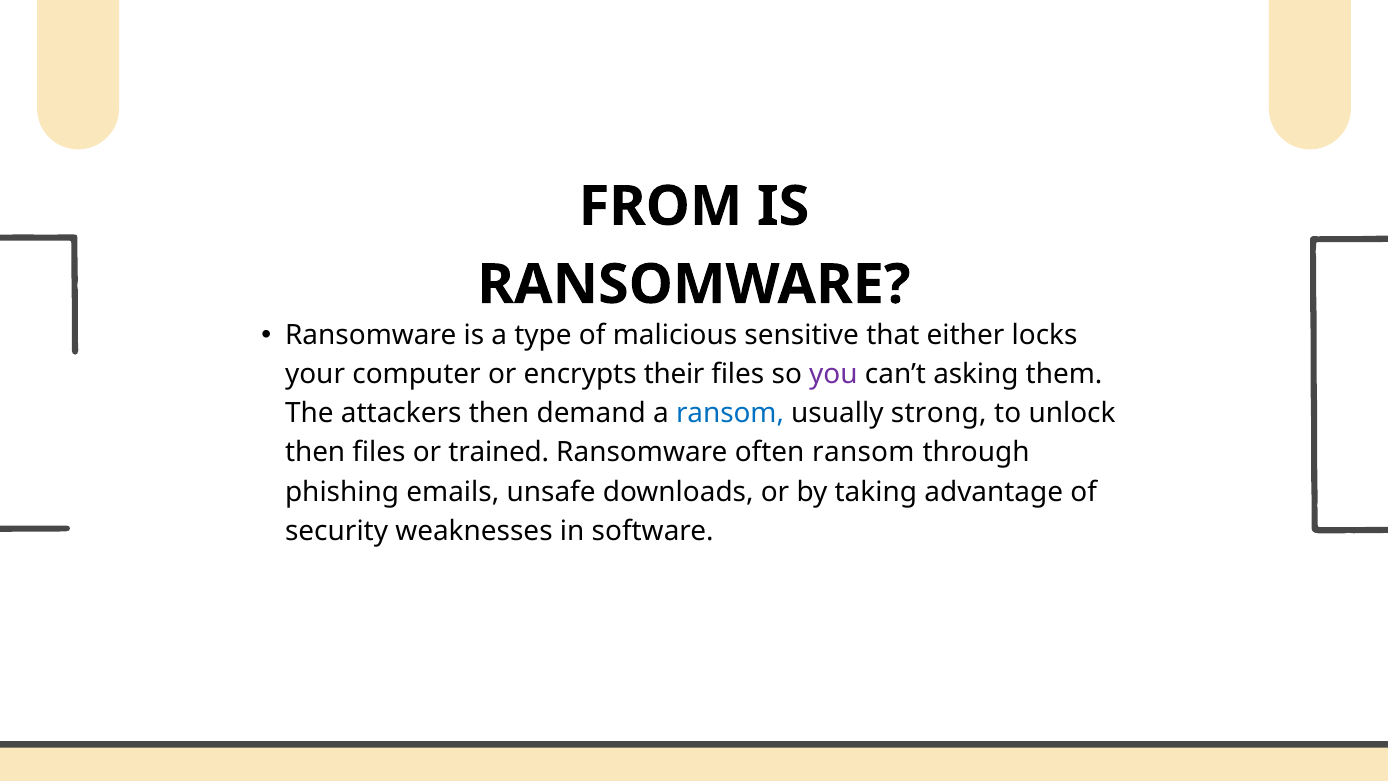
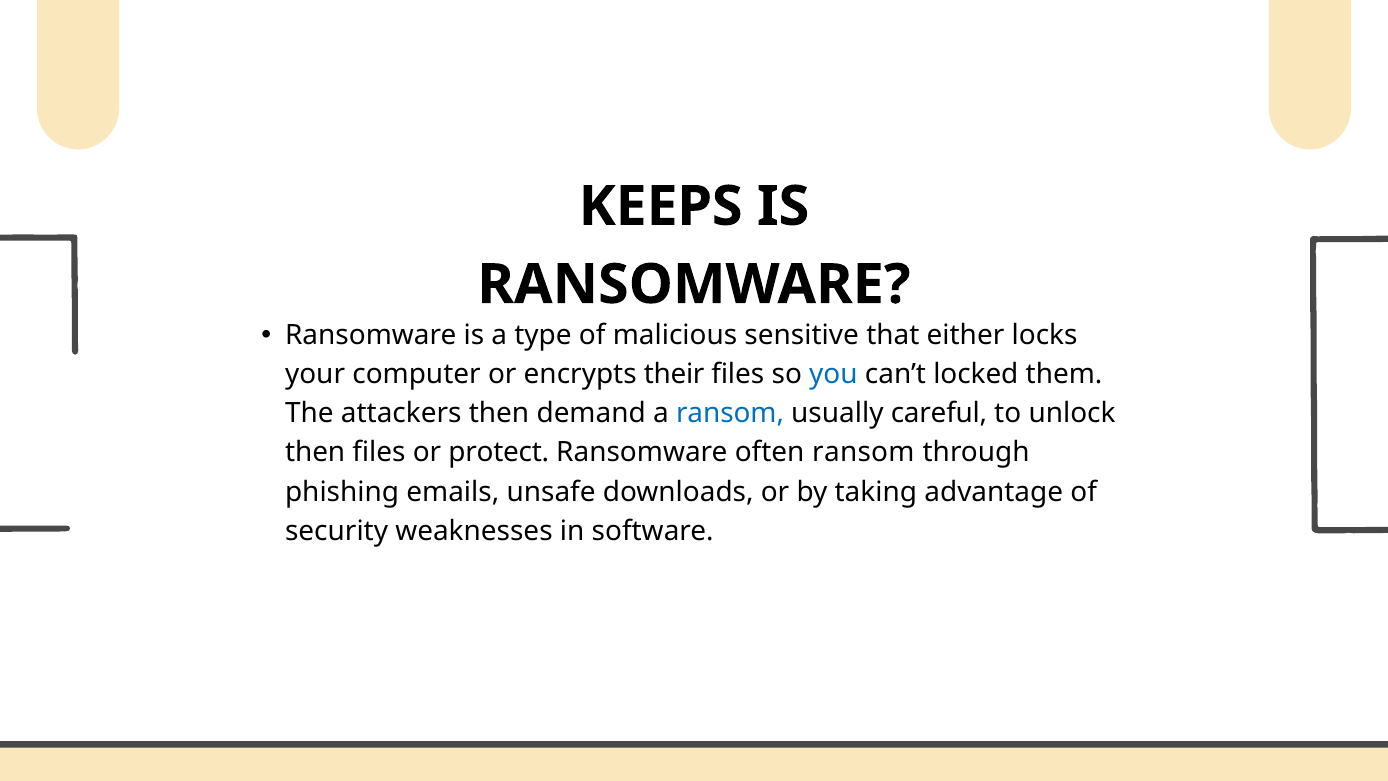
FROM: FROM -> KEEPS (661, 206)
you colour: purple -> blue (833, 374)
asking: asking -> locked (976, 374)
strong: strong -> careful (939, 413)
trained: trained -> protect (499, 453)
